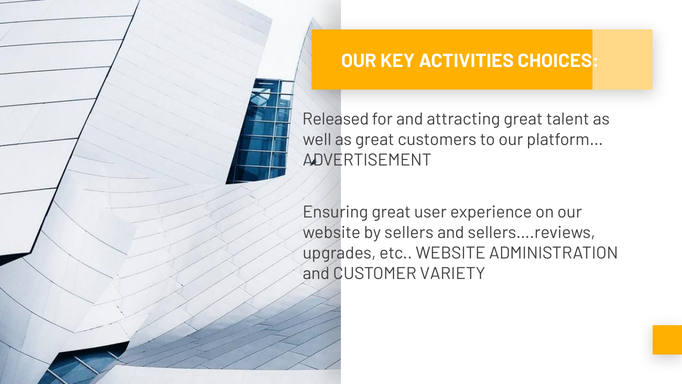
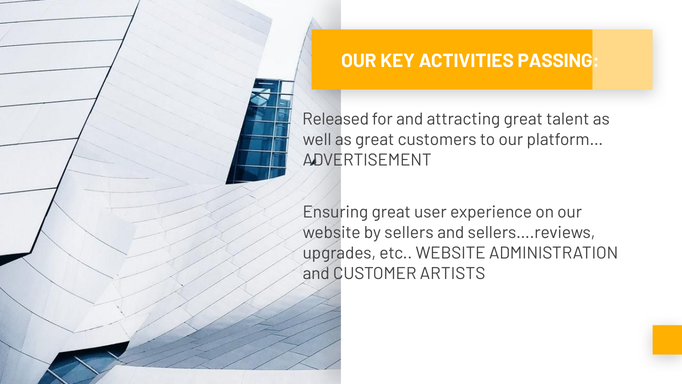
CHOICES: CHOICES -> PASSING (559, 61)
VARIETY: VARIETY -> ARTISTS (453, 273)
